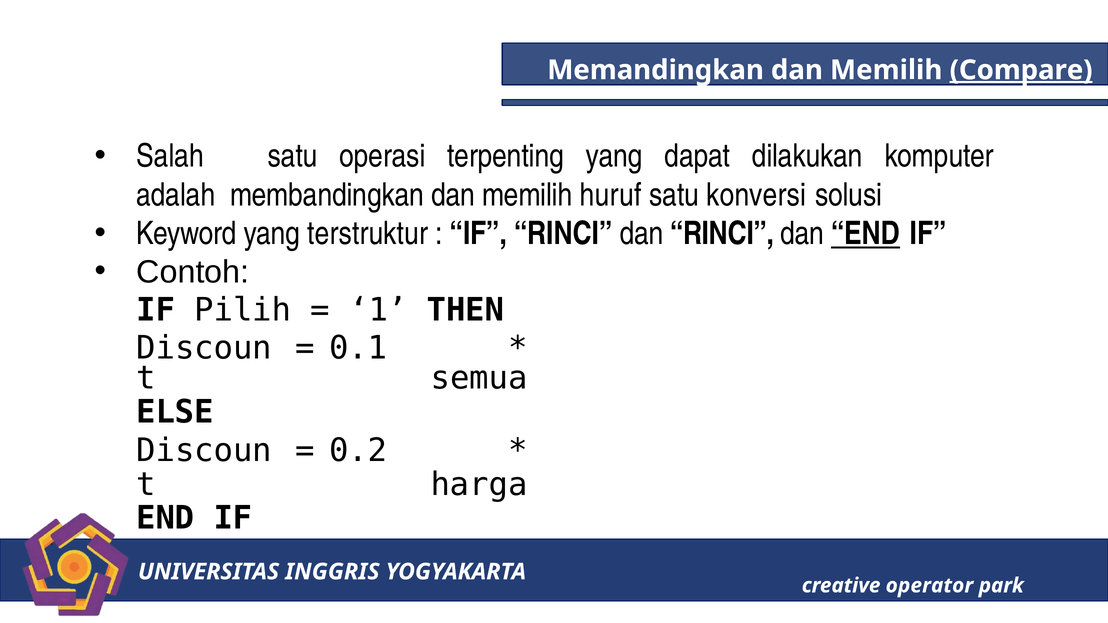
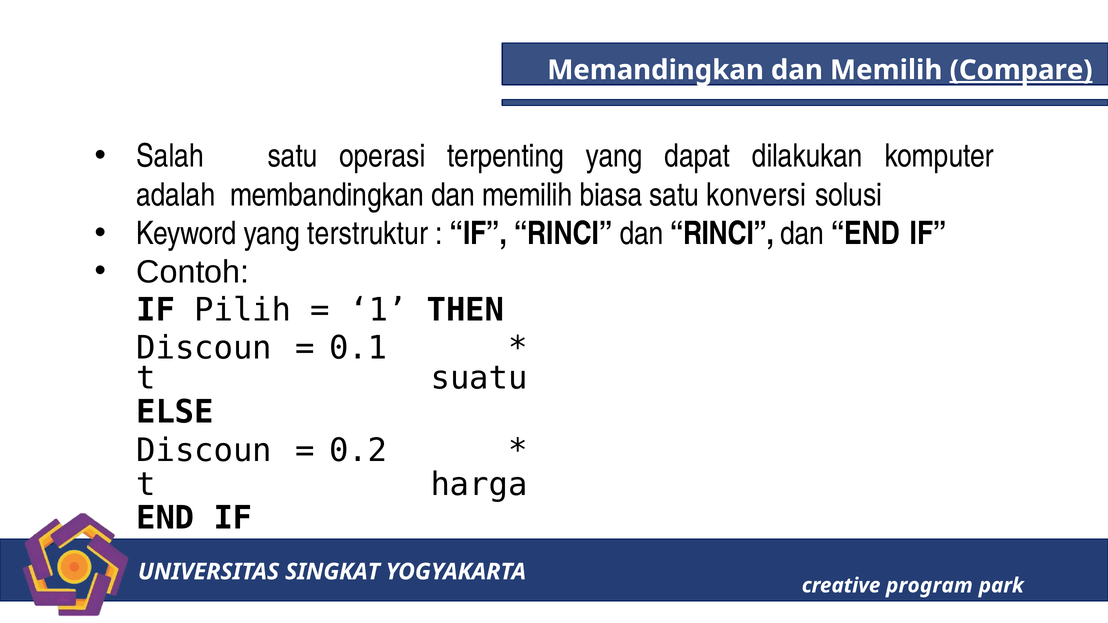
huruf: huruf -> biasa (611, 195)
END underline: present -> none (866, 234)
semua: semua -> suatu (479, 378)
INGGRIS: INGGRIS -> SINGKAT (333, 572)
operator: operator -> program (929, 586)
